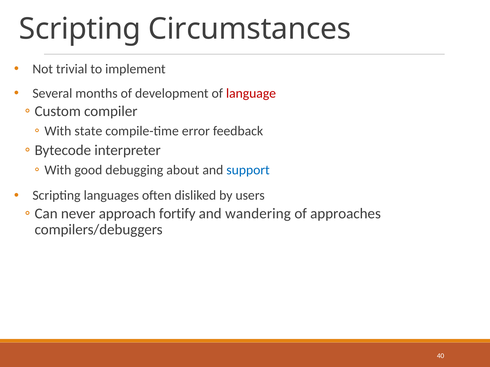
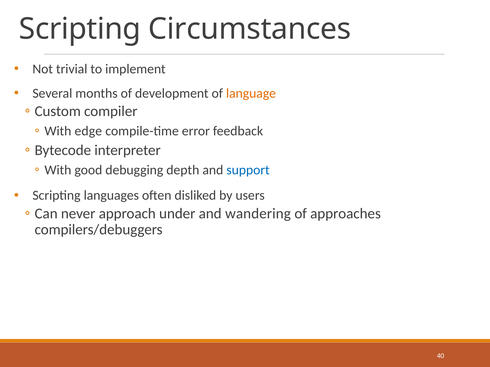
language colour: red -> orange (251, 93)
state: state -> edge (88, 131)
about: about -> depth (183, 170)
fortify: fortify -> under (177, 214)
